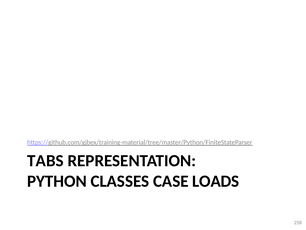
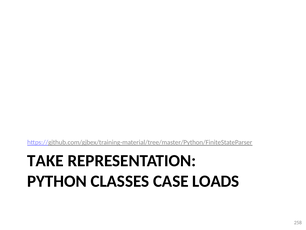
TABS: TABS -> TAKE (45, 160)
